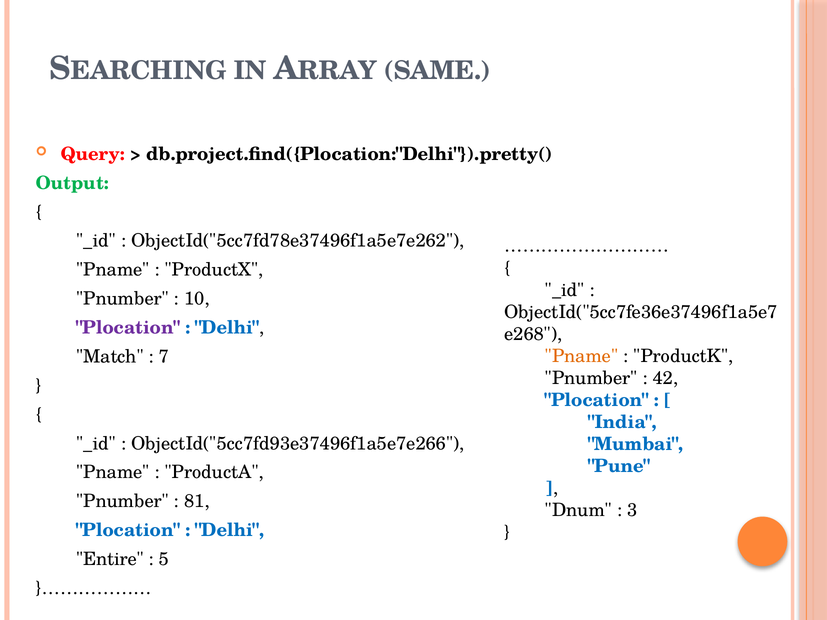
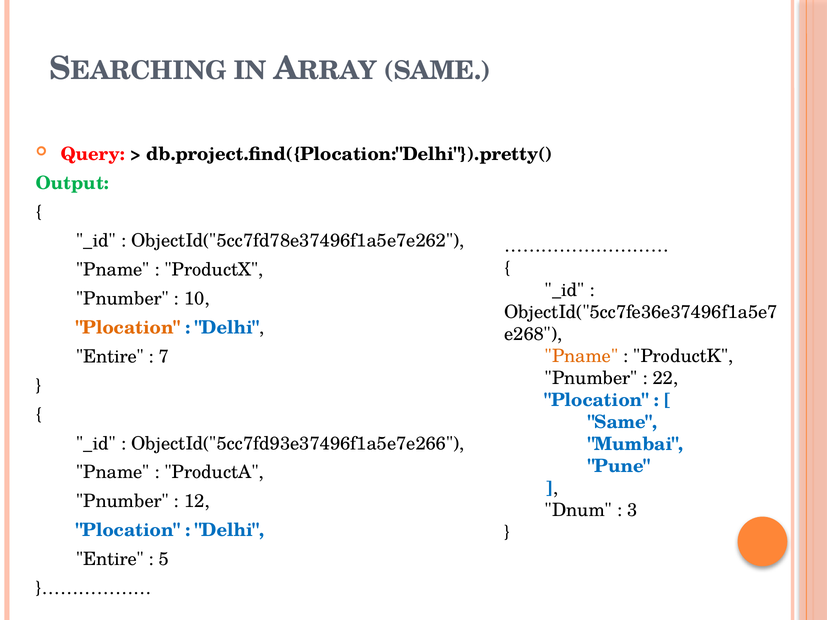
Plocation colour: purple -> orange (128, 328)
Match: Match -> Entire (110, 357)
42: 42 -> 22 (666, 378)
India: India -> Same (623, 422)
81: 81 -> 12 (197, 502)
